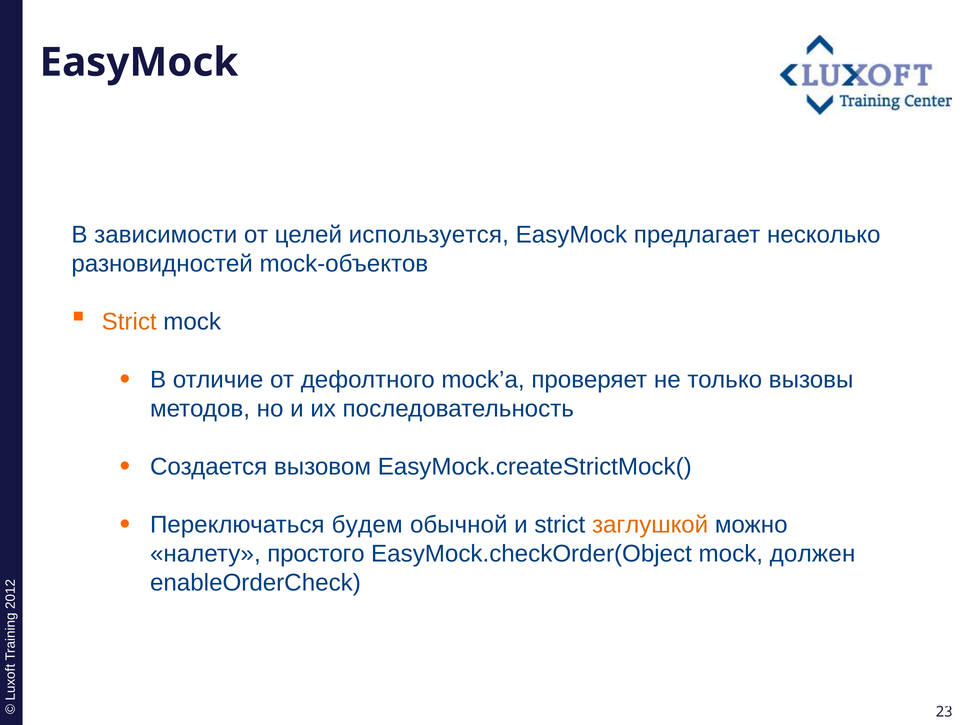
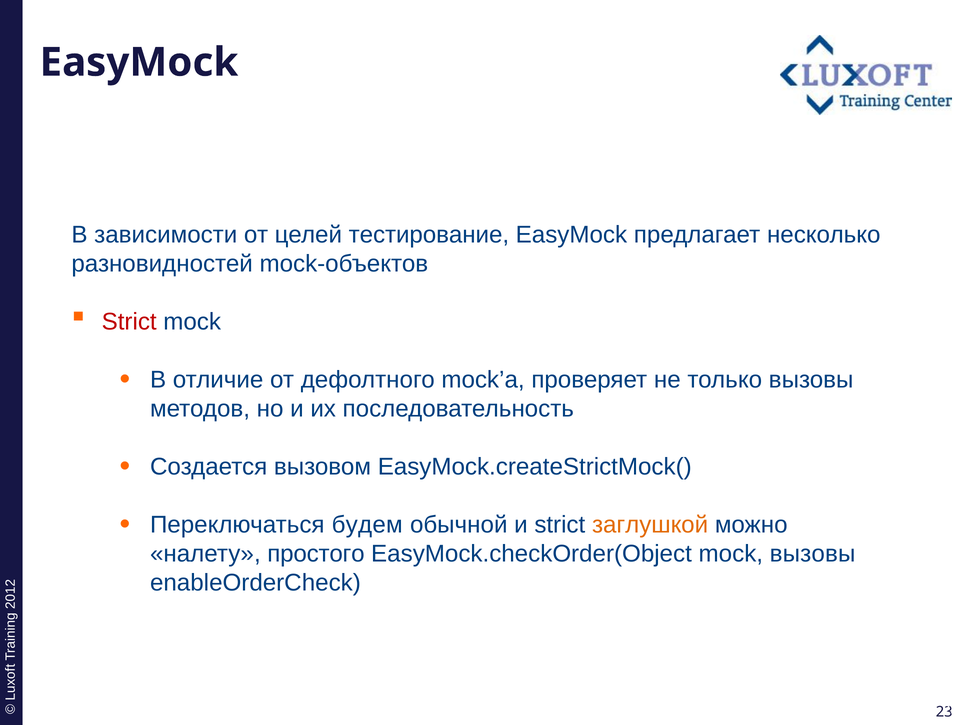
используется: используется -> тестирование (429, 235)
Strict colour: orange -> red (129, 322)
mock должен: должен -> вызовы (813, 554)
